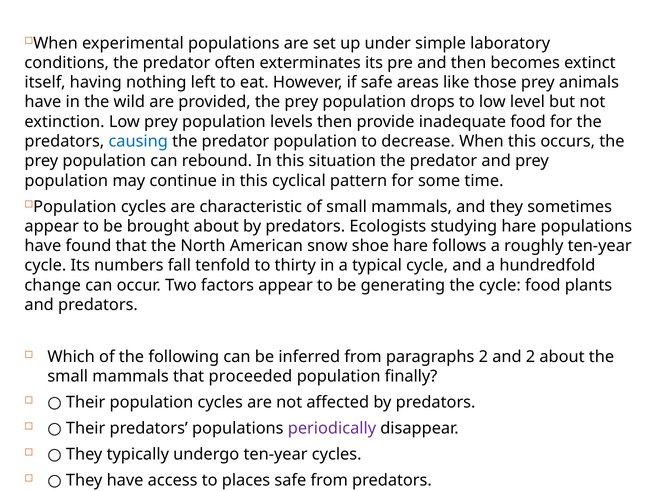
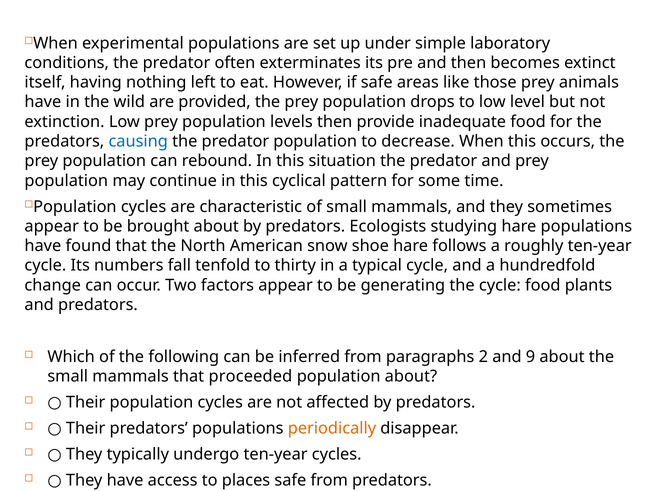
and 2: 2 -> 9 (531, 357)
population finally: finally -> about (411, 377)
periodically colour: purple -> orange (332, 429)
